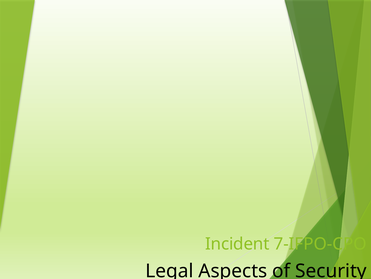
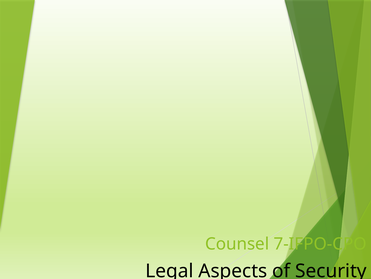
Incident: Incident -> Counsel (237, 243)
